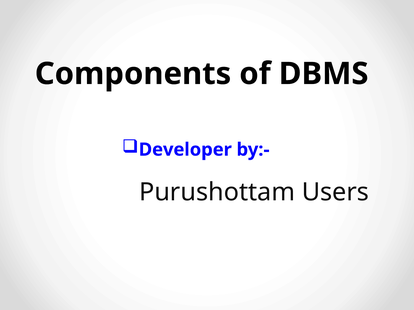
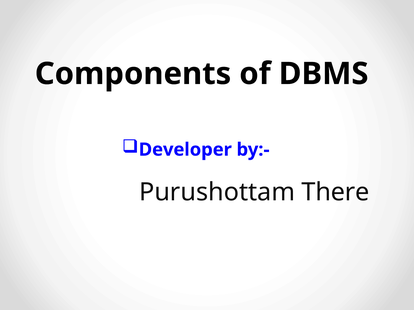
Users: Users -> There (335, 193)
